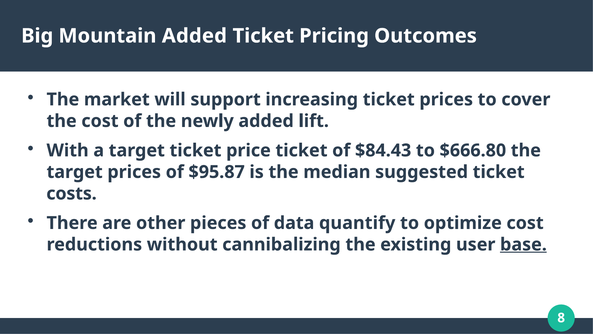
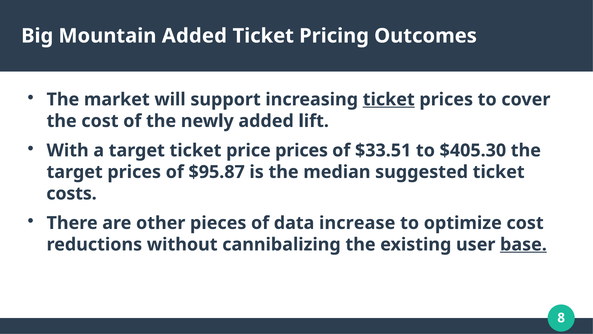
ticket underline: none -> present (389, 99)
price ticket: ticket -> prices (302, 150)
$84.43: $84.43 -> $33.51 (383, 150)
$666.80: $666.80 -> $405.30 (473, 150)
quantify: quantify -> increase (357, 223)
